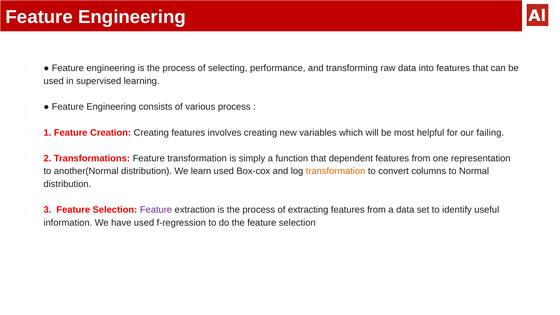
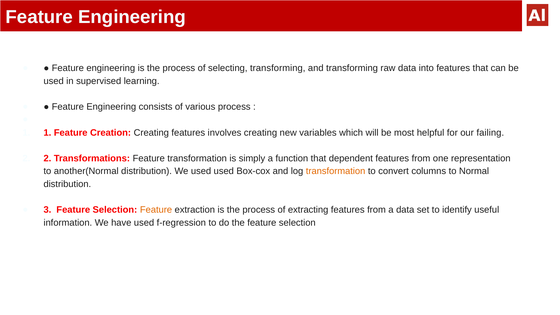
selecting performance: performance -> transforming (278, 68)
We learn: learn -> used (201, 171)
Feature colour: purple -> orange (156, 210)
